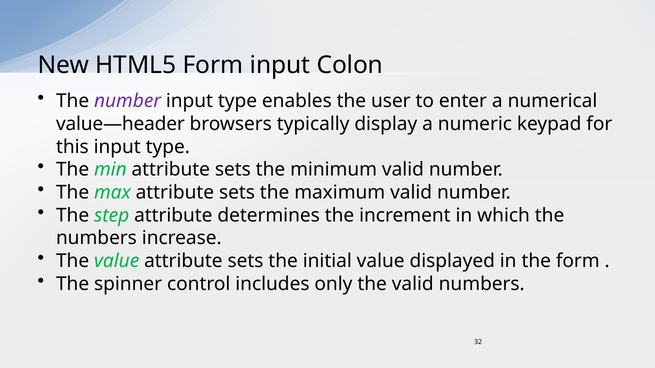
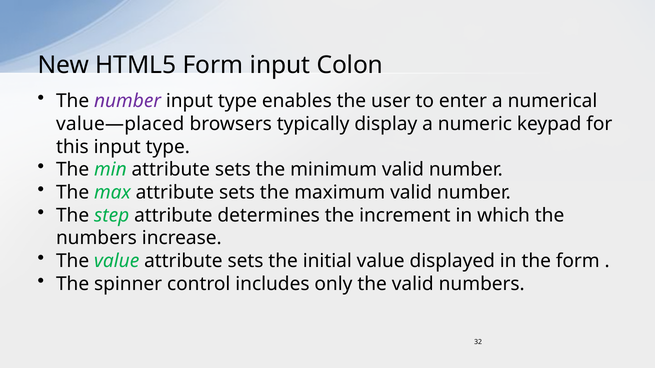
value—header: value—header -> value—placed (120, 124)
